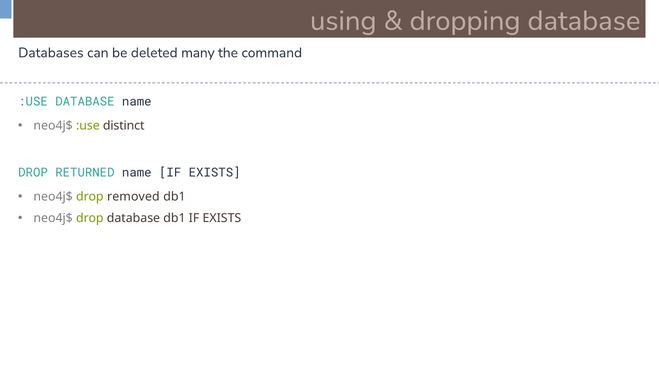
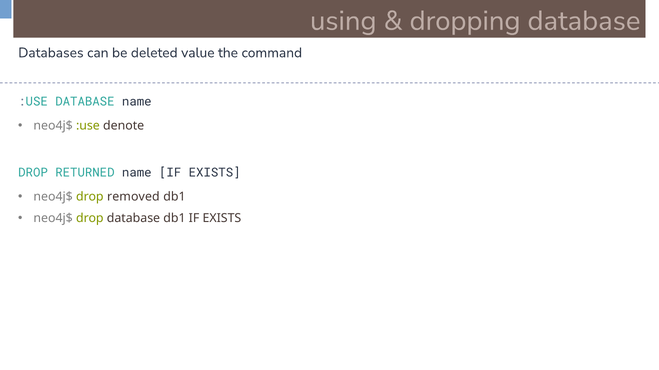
many: many -> value (198, 53)
distinct: distinct -> denote (124, 126)
